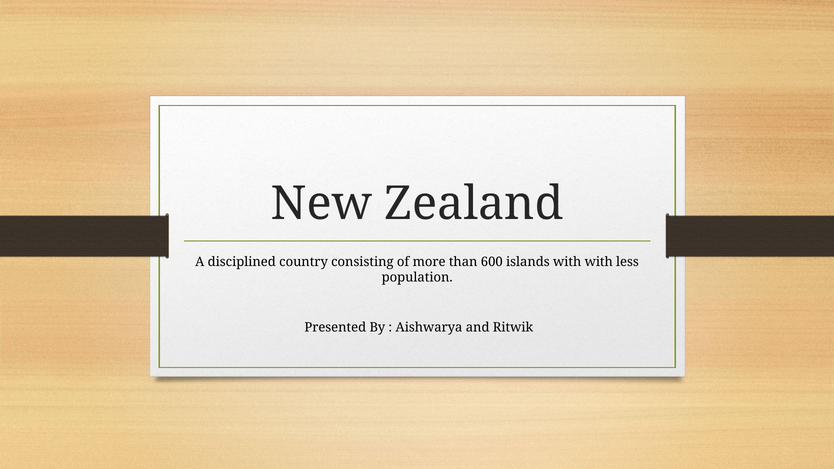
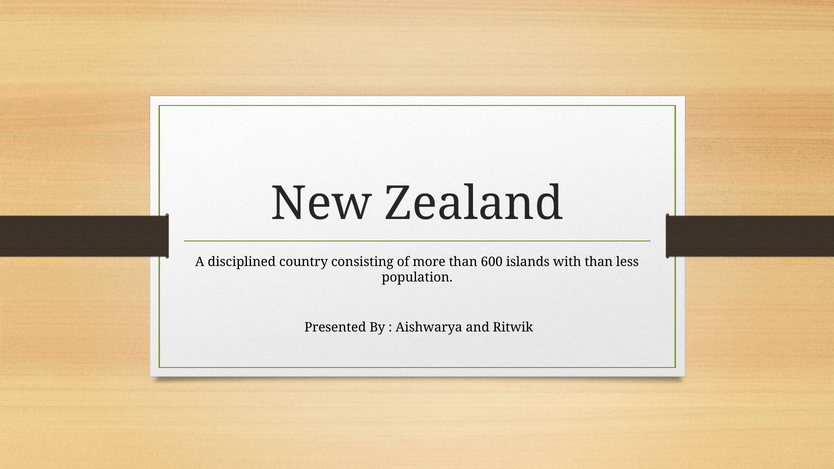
with with: with -> than (599, 262)
